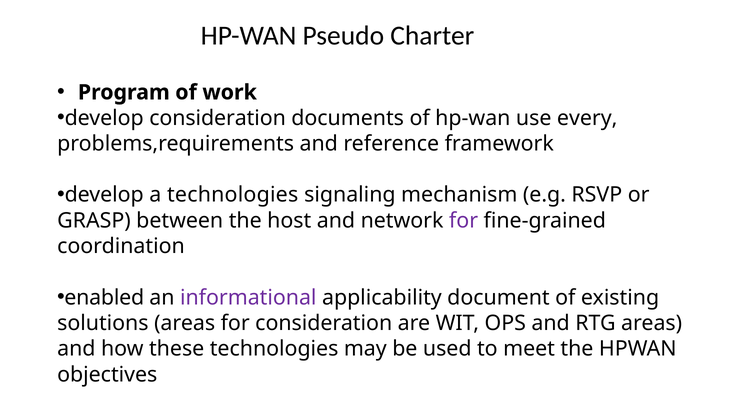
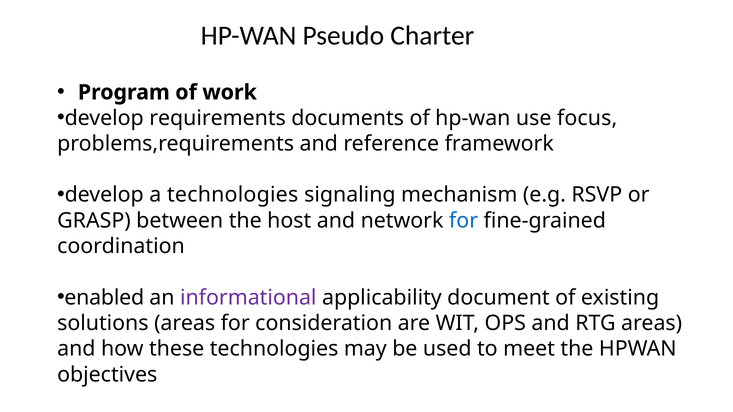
develop consideration: consideration -> requirements (218, 118)
every: every -> focus (587, 118)
for colour: purple -> blue (464, 221)
